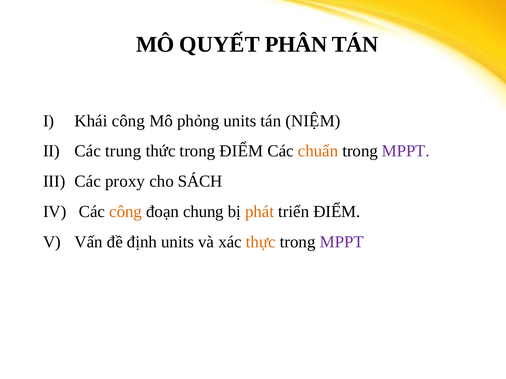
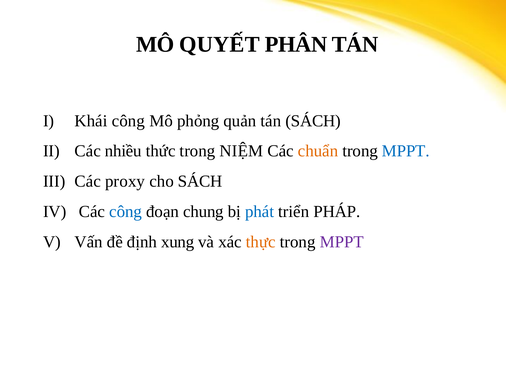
phỏng units: units -> quản (240, 121)
tán NIỆM: NIỆM -> SÁCH (313, 121)
trung: trung -> nhiều (123, 151)
trong ĐIỂM: ĐIỂM -> NIỆM (241, 151)
MPPT colour: purple -> blue (406, 151)
công colour: orange -> blue (126, 212)
phát colour: orange -> blue (260, 212)
triển ĐIỂM: ĐIỂM -> PHÁP (337, 212)
định units: units -> xung (178, 242)
